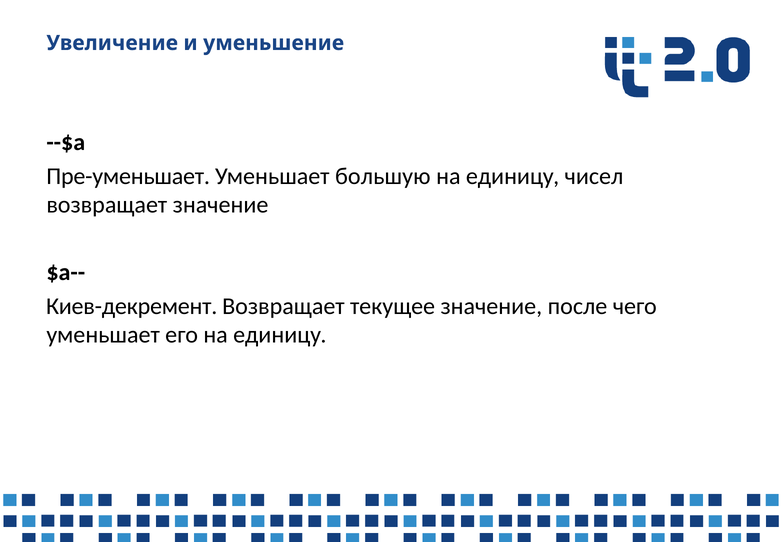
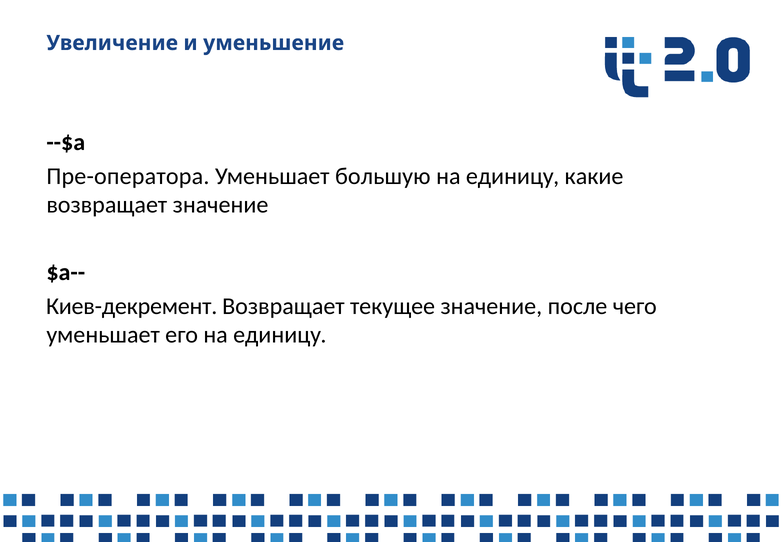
Пре-уменьшает: Пре-уменьшает -> Пре-оператора (128, 176)
чисел: чисел -> какие (594, 176)
